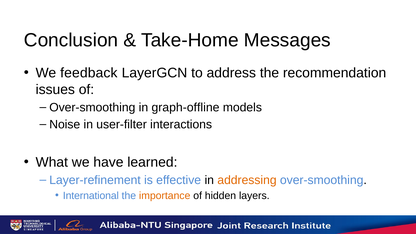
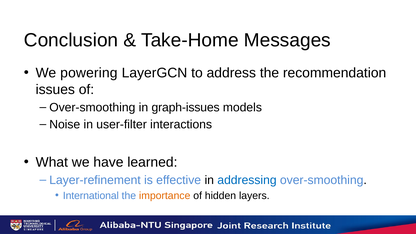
feedback: feedback -> powering (89, 73)
graph-offline: graph-offline -> graph-issues (186, 107)
addressing colour: orange -> blue (247, 180)
